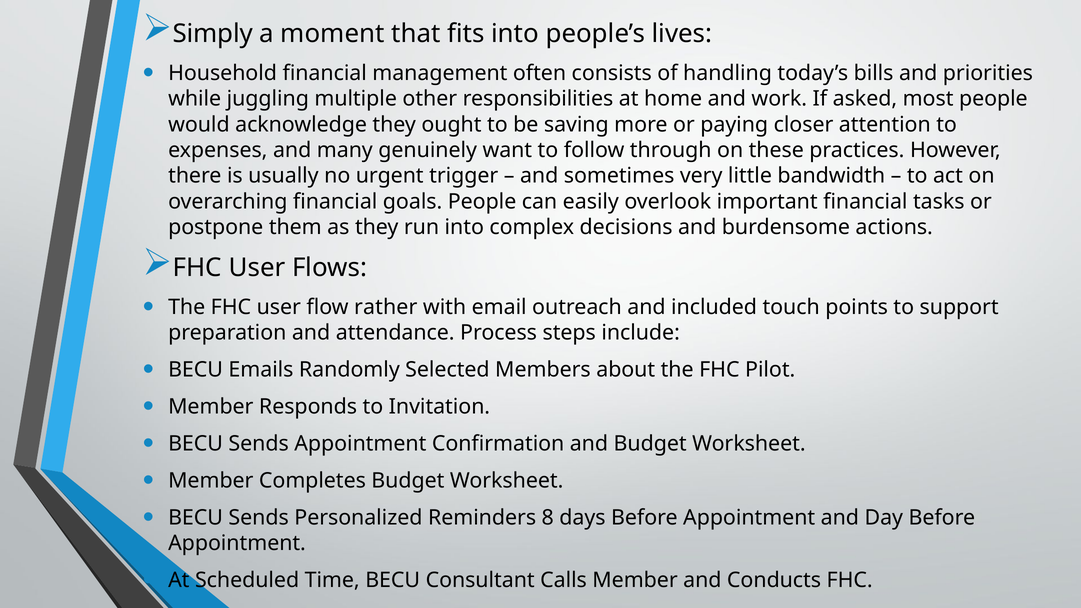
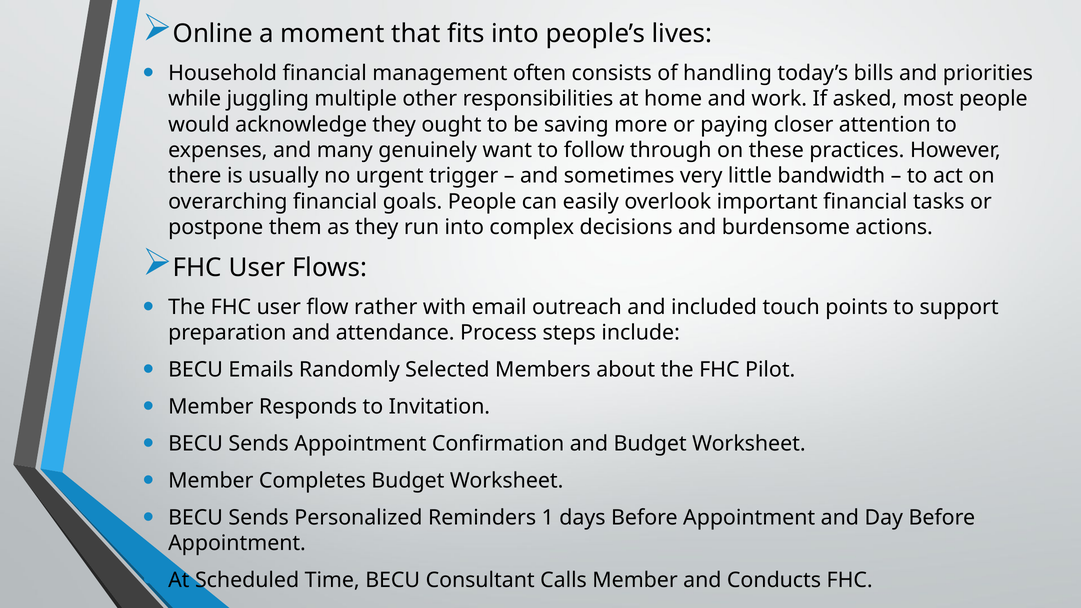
Simply: Simply -> Online (213, 34)
8: 8 -> 1 (548, 518)
